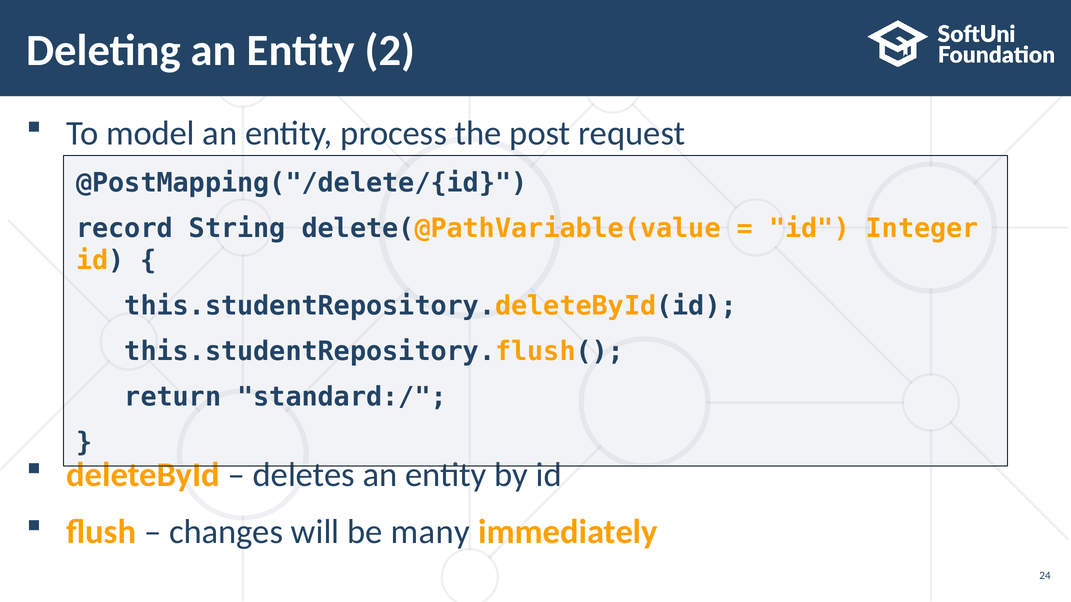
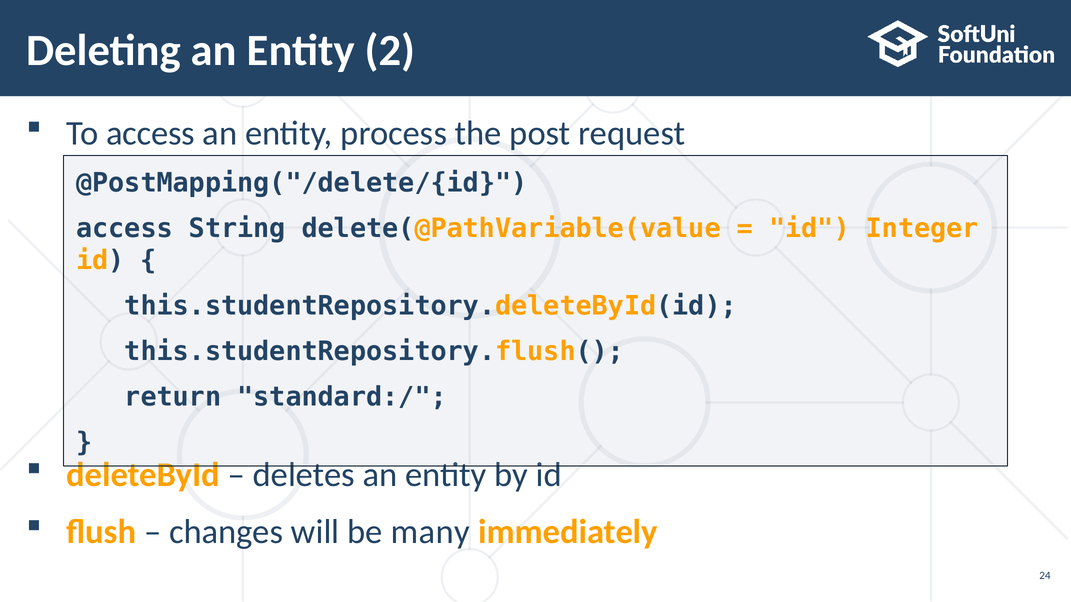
To model: model -> access (151, 133)
record: record -> access (125, 228)
